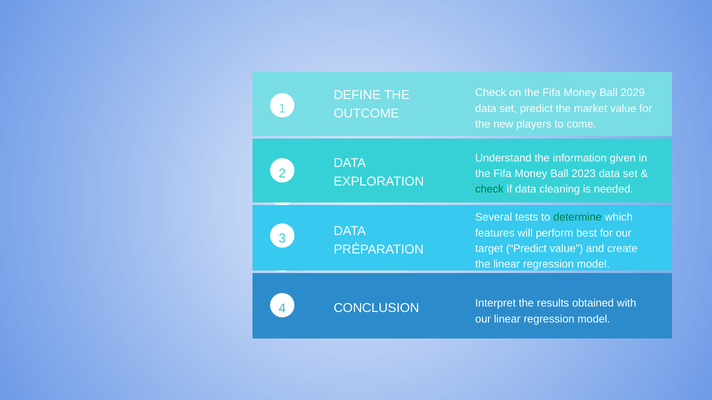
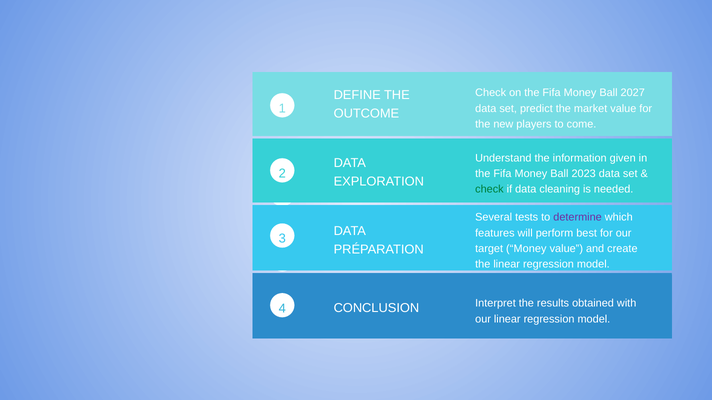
2029: 2029 -> 2027 (633, 93)
determine colour: green -> purple (578, 218)
target Predict: Predict -> Money (526, 249)
